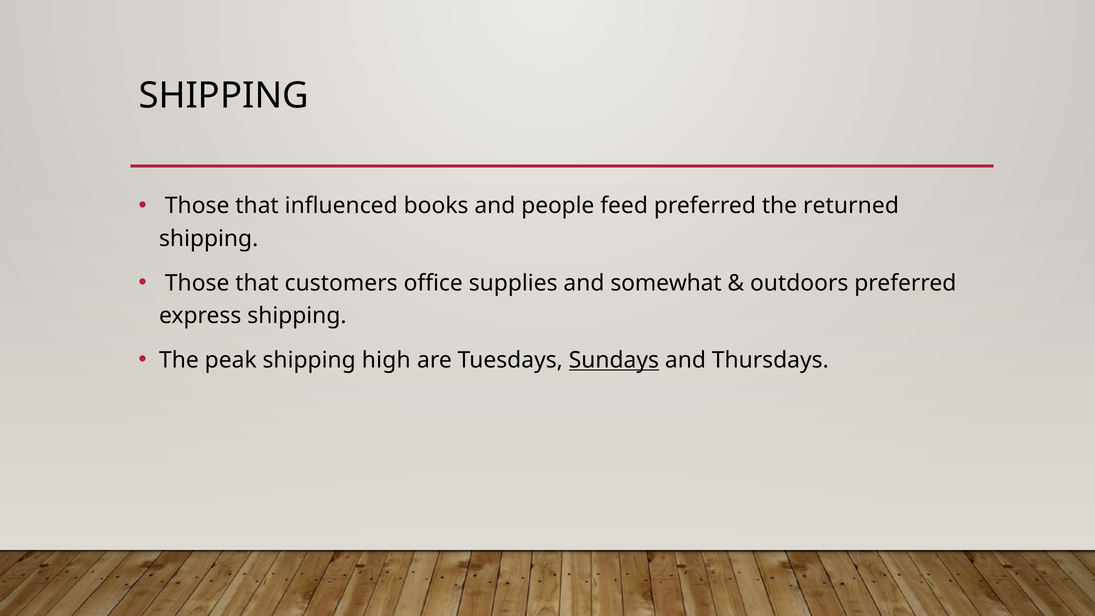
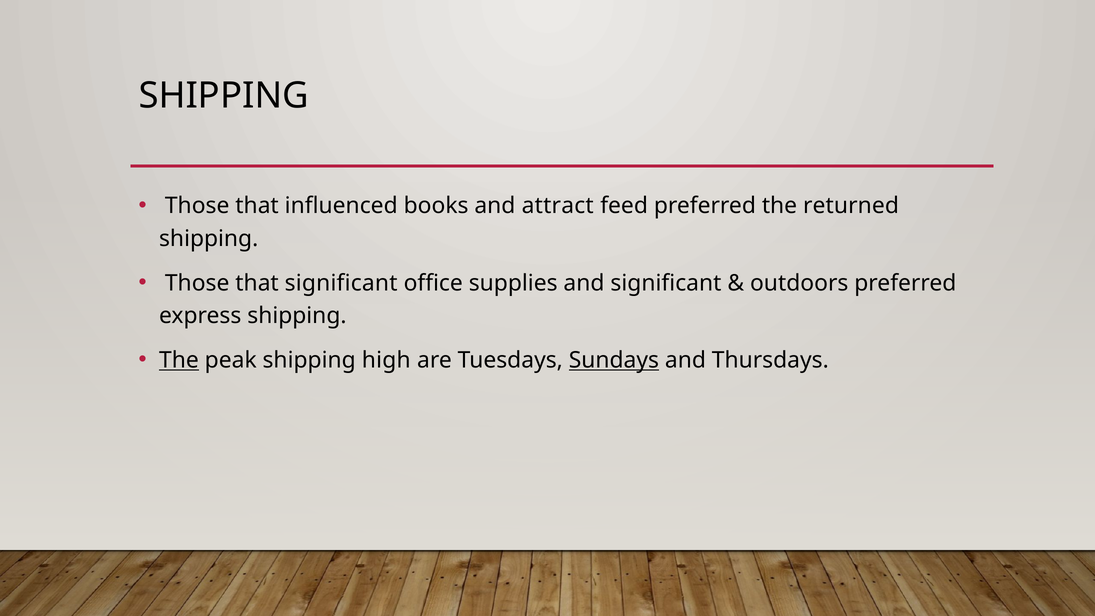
people: people -> attract (558, 206)
that customers: customers -> significant (341, 283)
and somewhat: somewhat -> significant (666, 283)
The underline: none -> present (179, 360)
